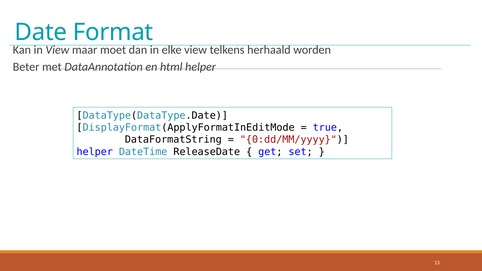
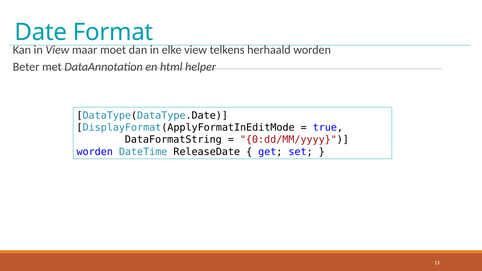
helper: helper -> worden (95, 152)
